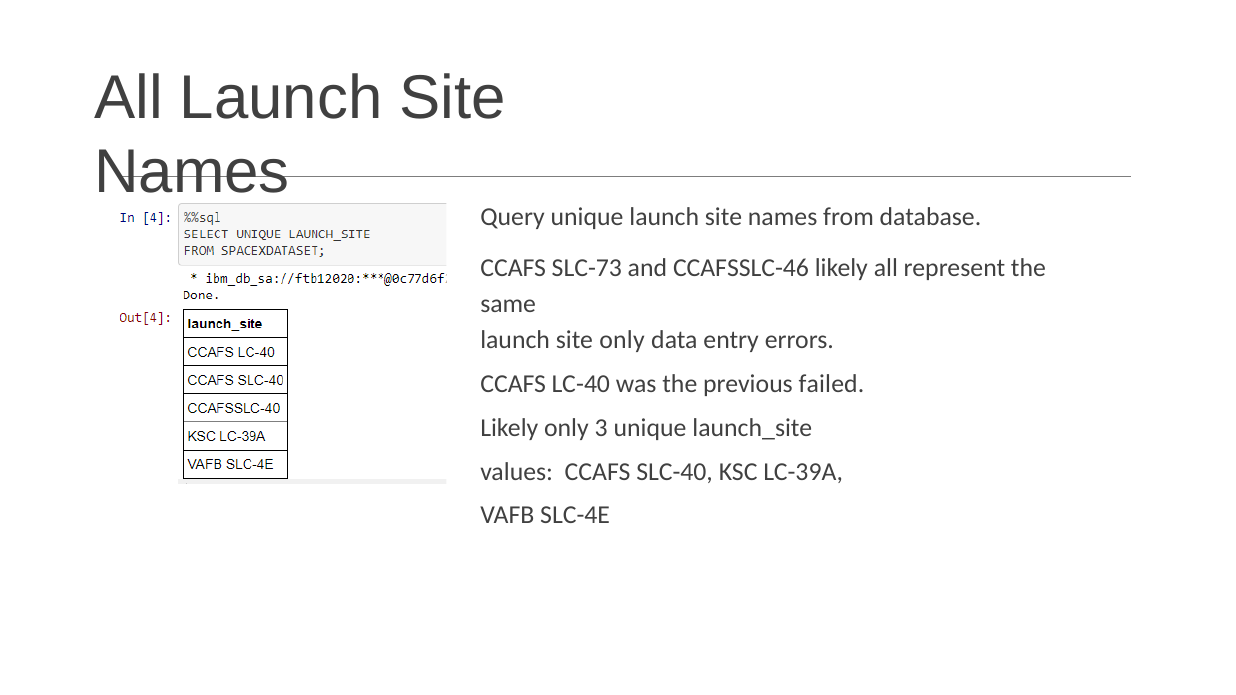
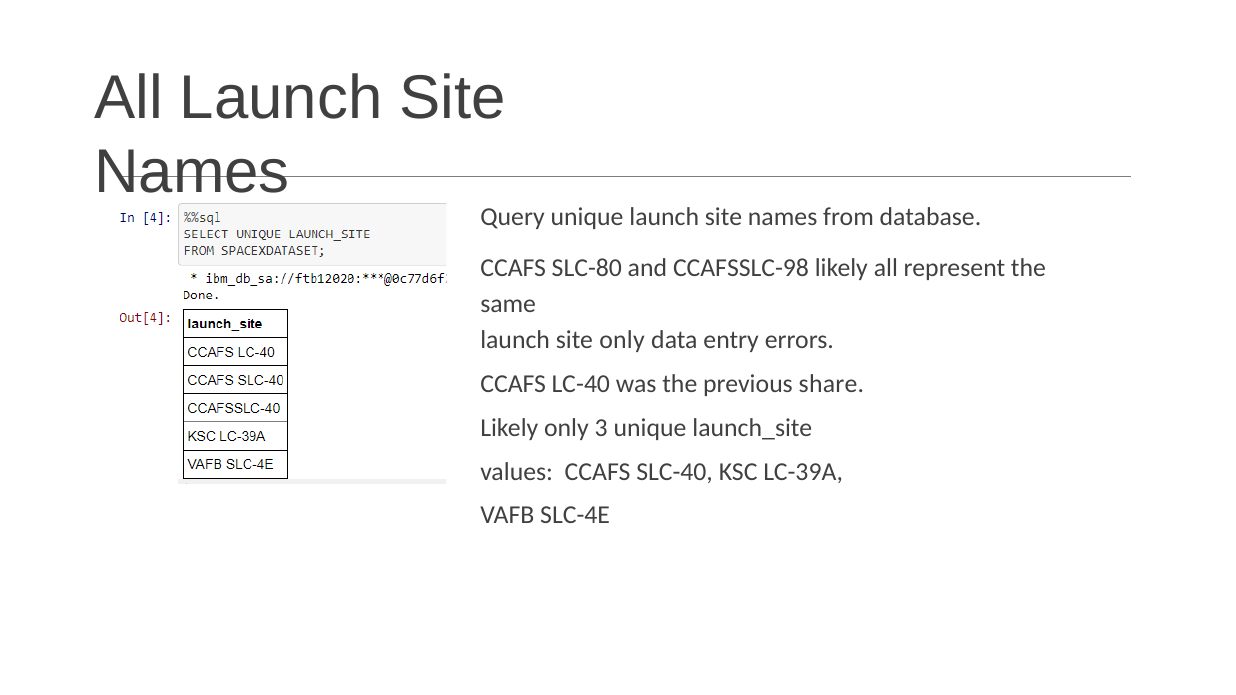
SLC-73: SLC-73 -> SLC-80 (587, 269)
CCAFSSLC-46: CCAFSSLC-46 -> CCAFSSLC-98 (741, 269)
failed: failed -> share (831, 385)
